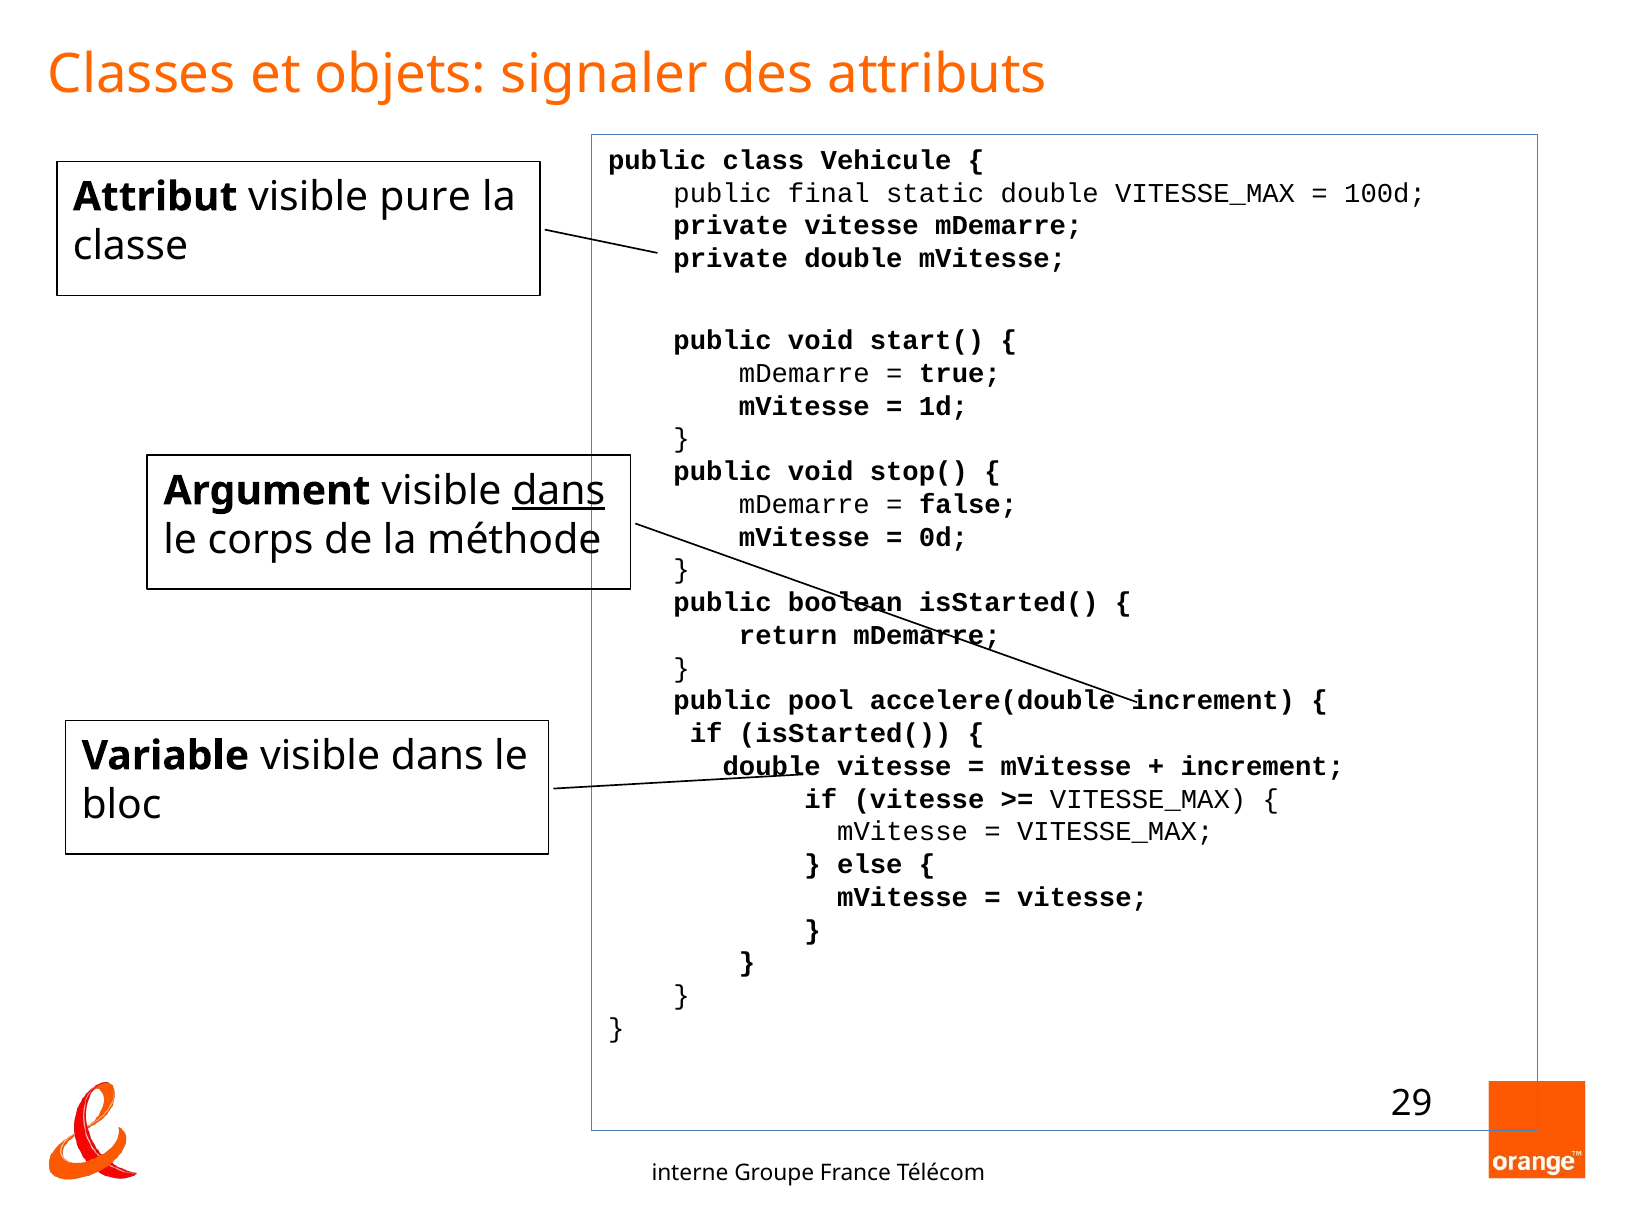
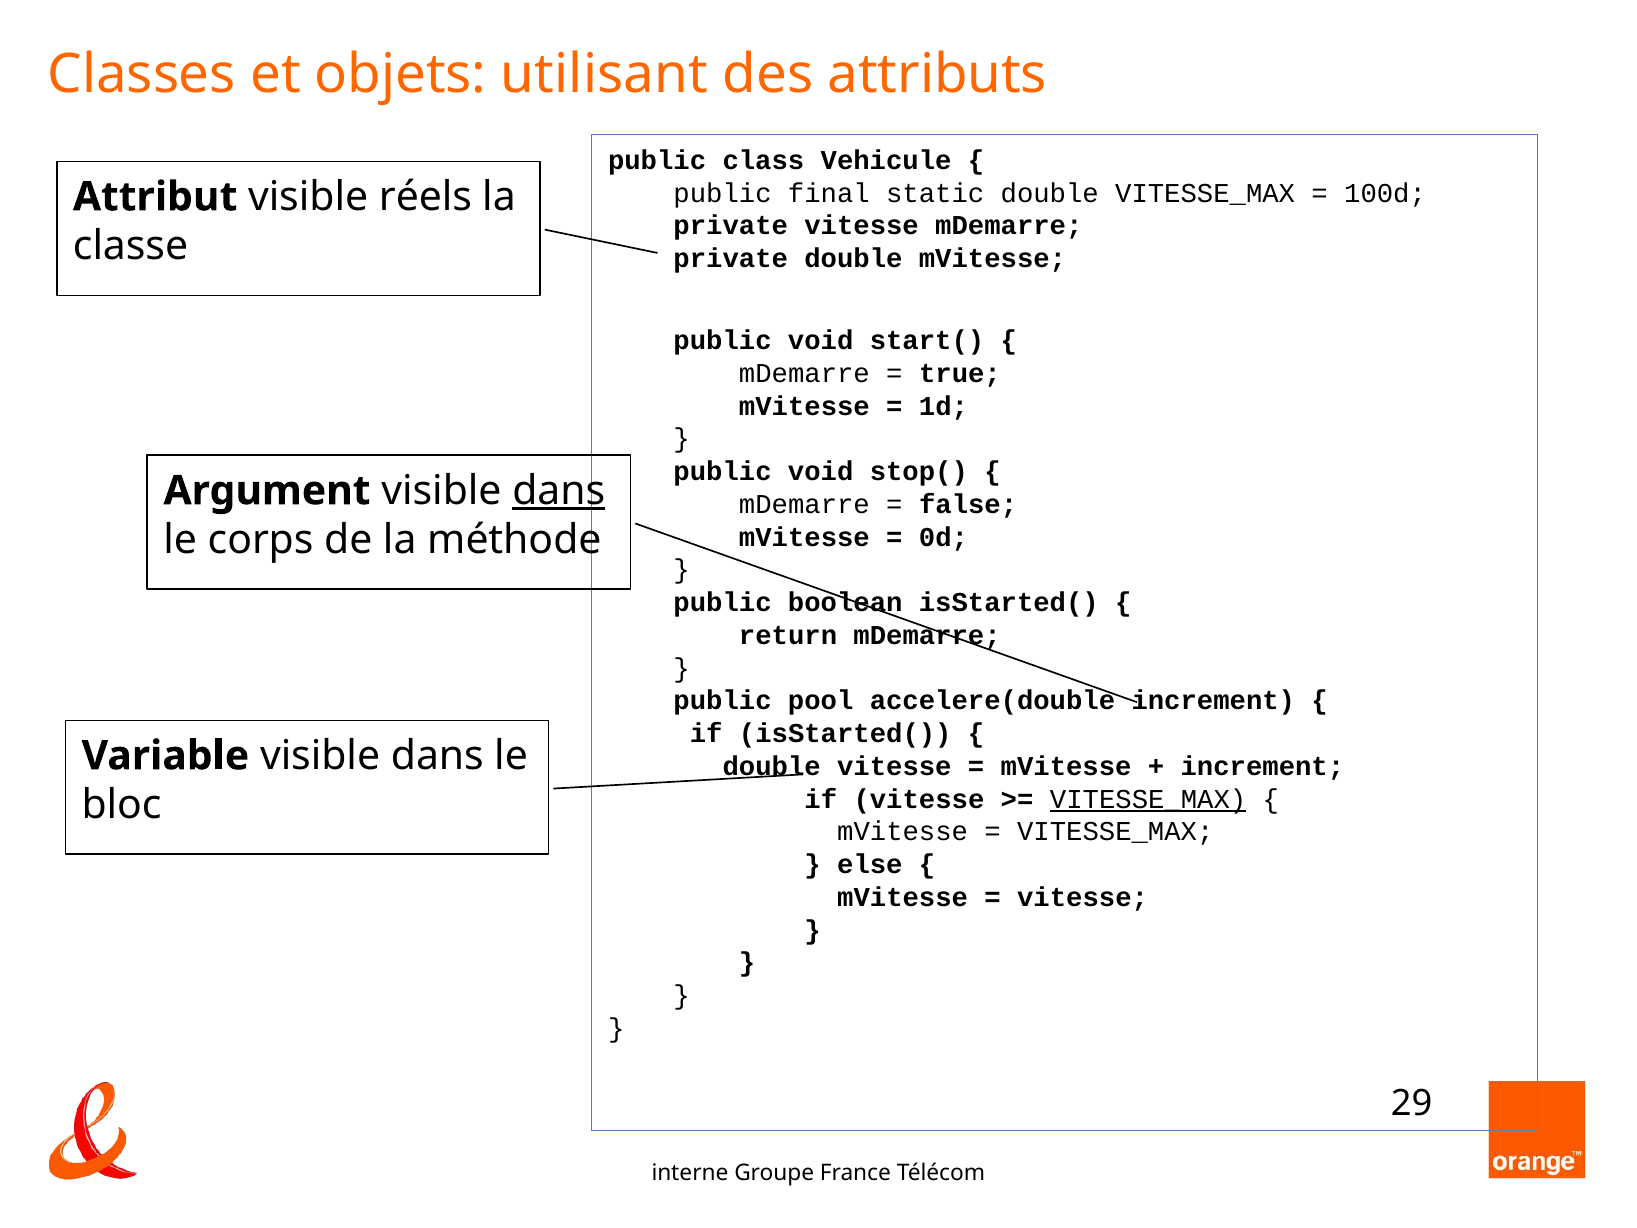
signaler: signaler -> utilisant (605, 75)
pure: pure -> réels (425, 197)
VITESSE_MAX underline: none -> present (1148, 799)
